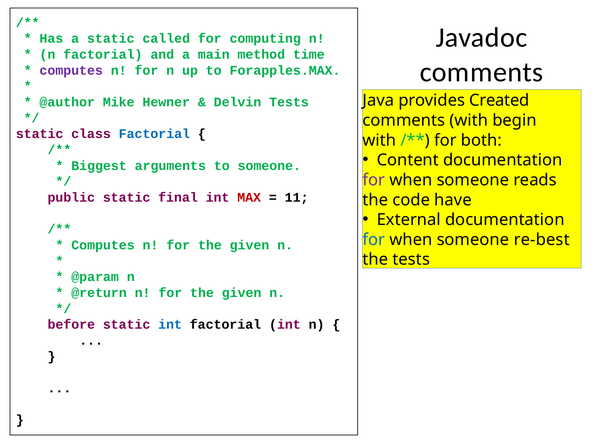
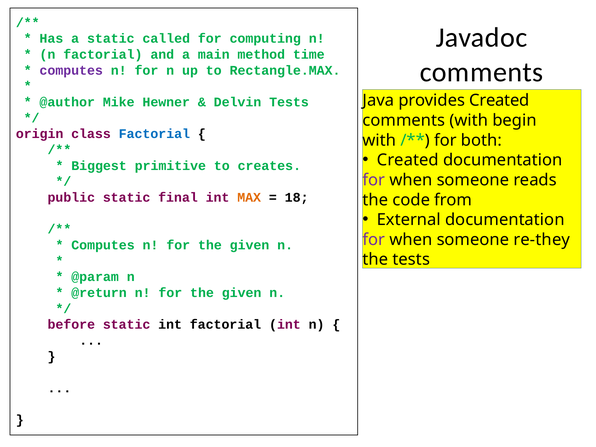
Forapples.MAX: Forapples.MAX -> Rectangle.MAX (285, 70)
static: static -> origin (40, 134)
Content: Content -> Created (408, 160)
arguments: arguments -> primitive (170, 166)
to someone: someone -> creates (269, 166)
MAX colour: red -> orange (249, 197)
11: 11 -> 18 (297, 197)
have: have -> from (453, 200)
for colour: blue -> purple (374, 240)
re-best: re-best -> re-they (542, 240)
int colour: blue -> black (170, 325)
